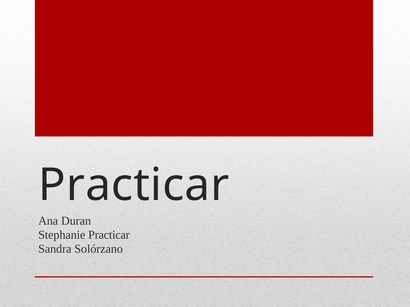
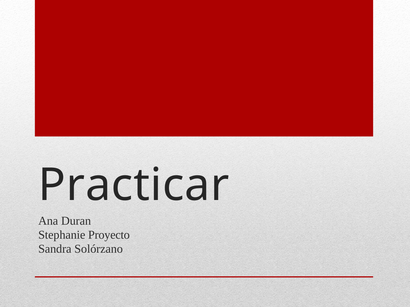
Stephanie Practicar: Practicar -> Proyecto (109, 235)
